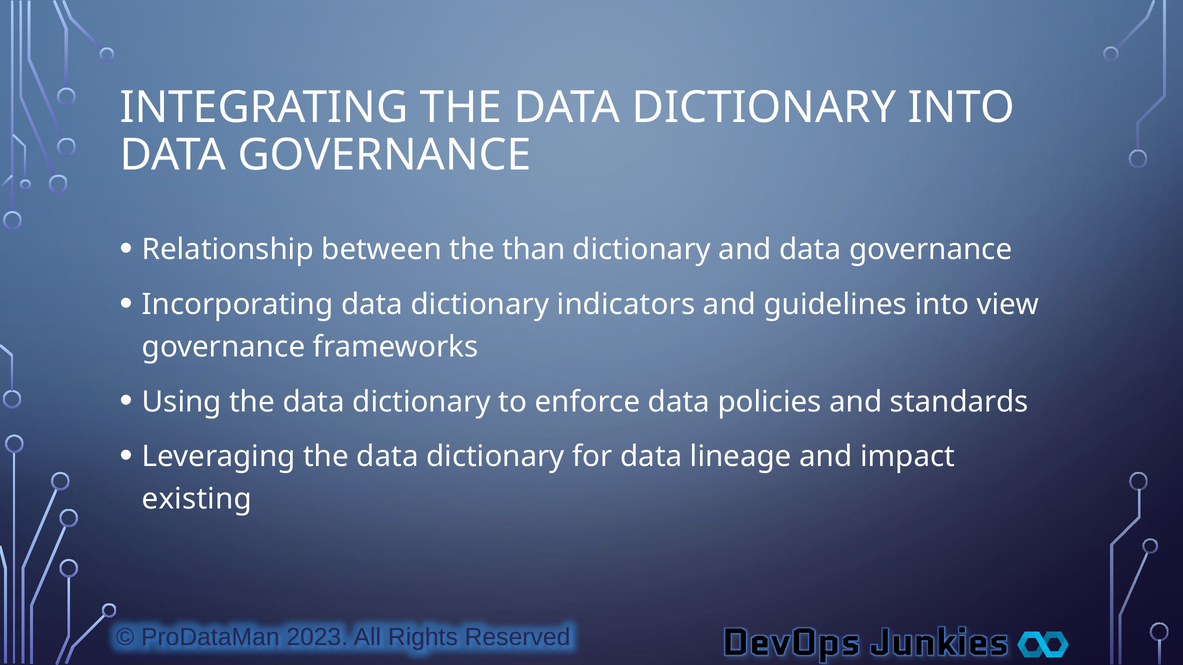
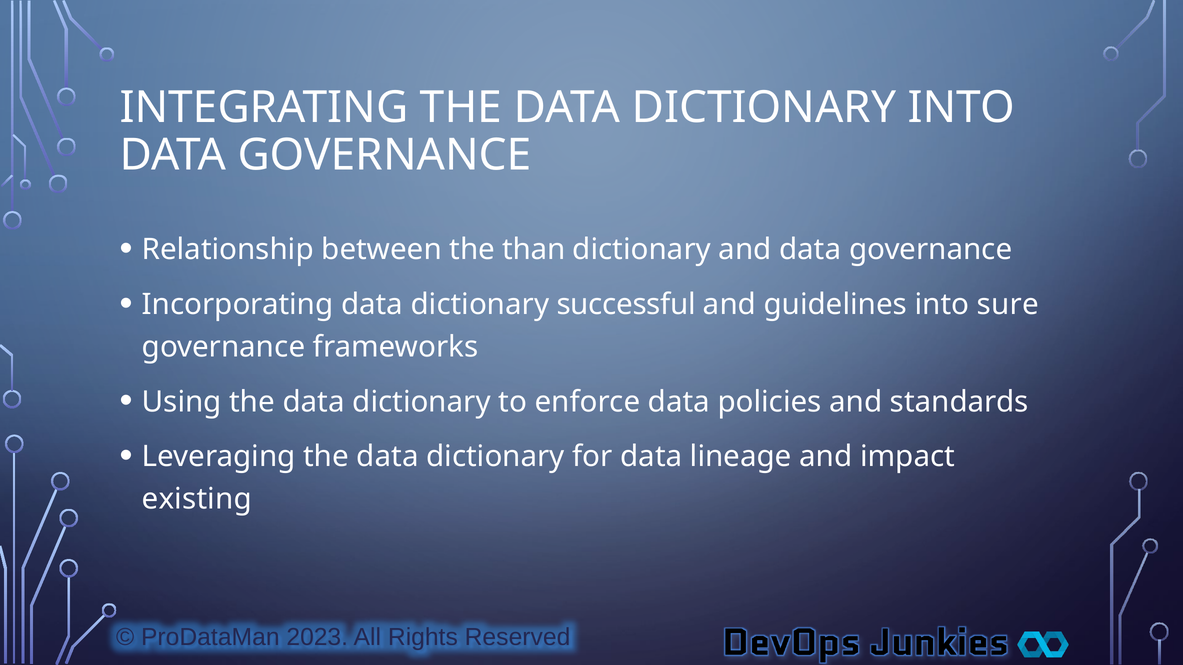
indicators: indicators -> successful (626, 305)
view: view -> sure (1008, 305)
